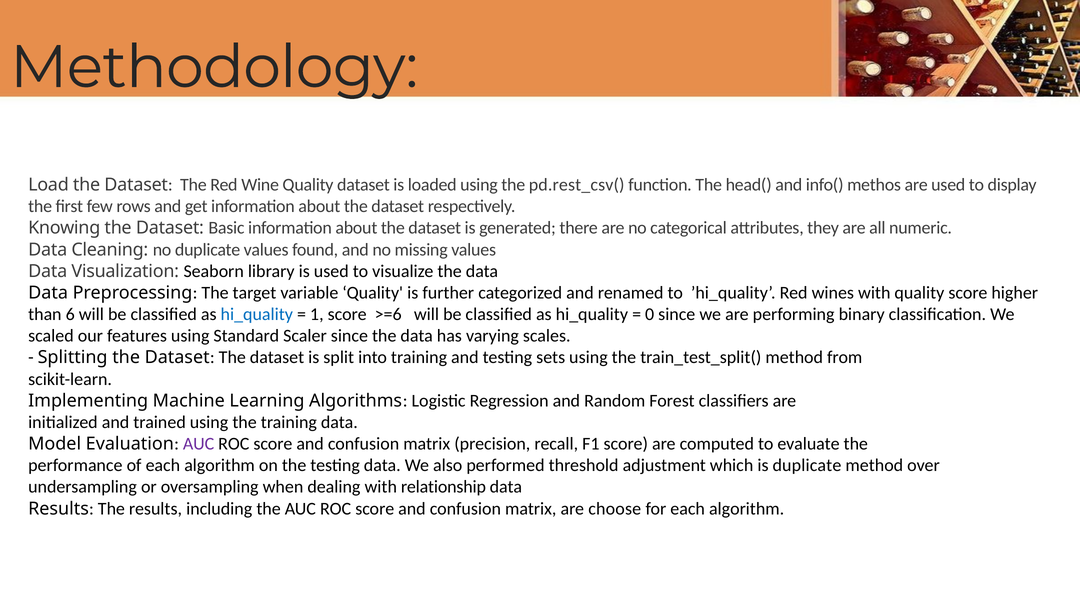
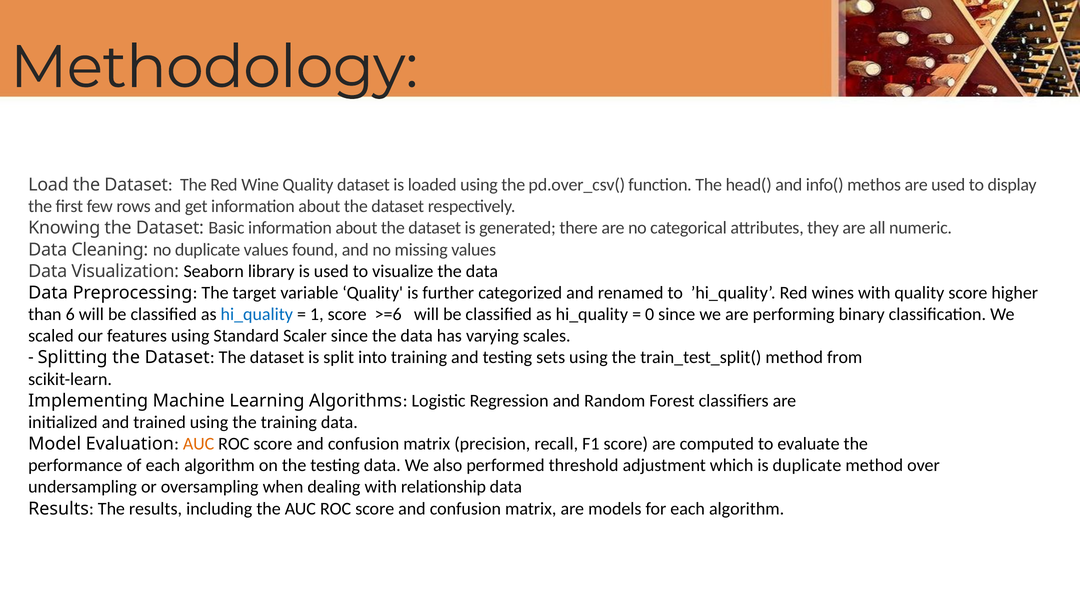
pd.rest_csv(: pd.rest_csv( -> pd.over_csv( (577, 185)
AUC colour: purple -> orange (199, 444)
choose: choose -> models (615, 509)
